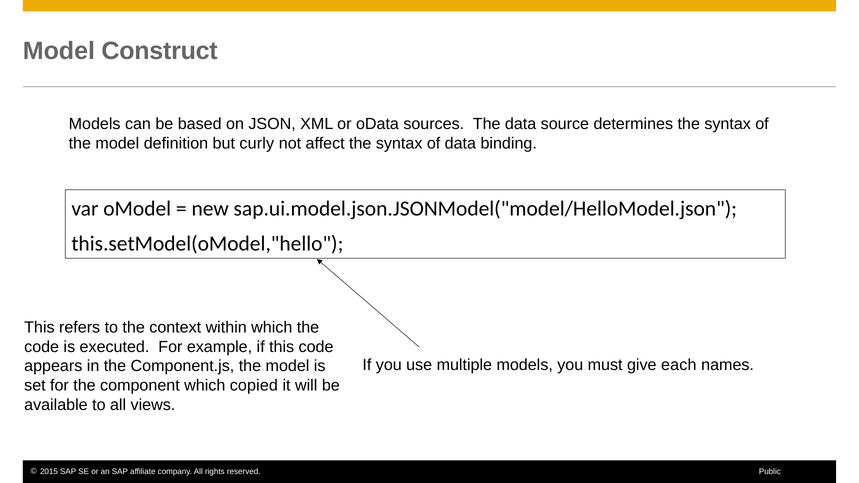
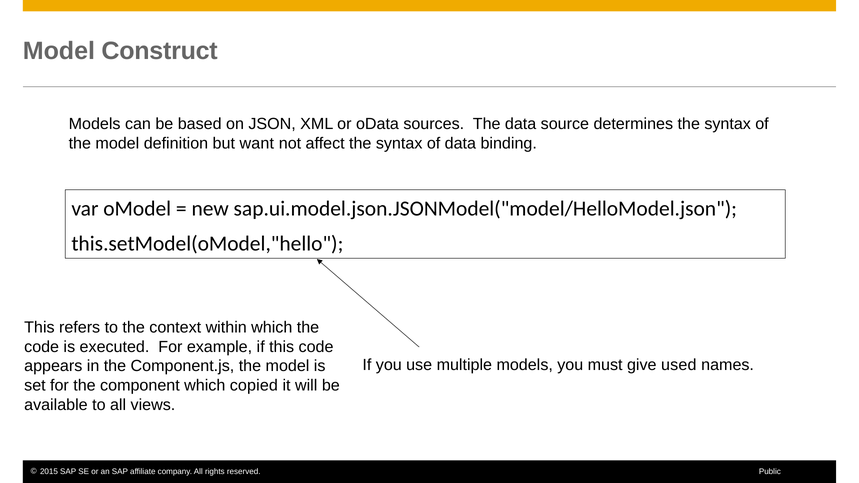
curly: curly -> want (257, 143)
each: each -> used (679, 365)
